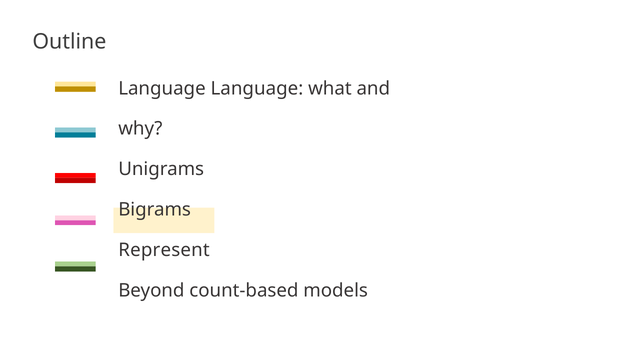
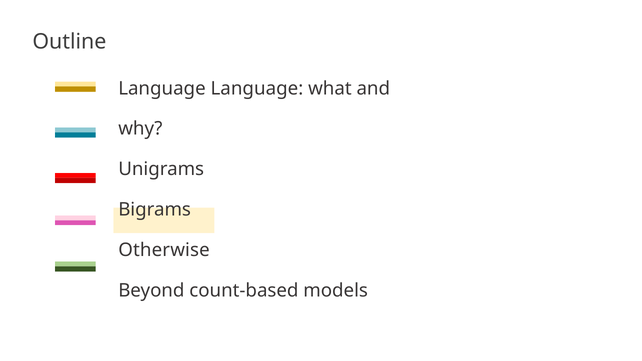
Represent: Represent -> Otherwise (164, 250)
